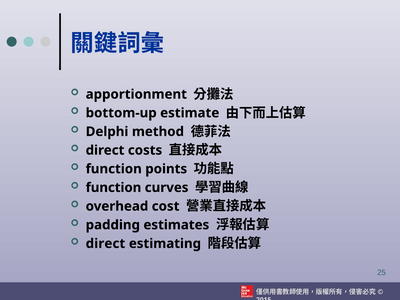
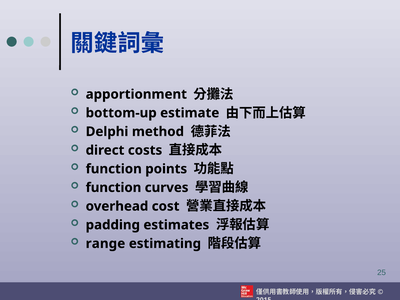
direct: direct -> range (105, 244)
